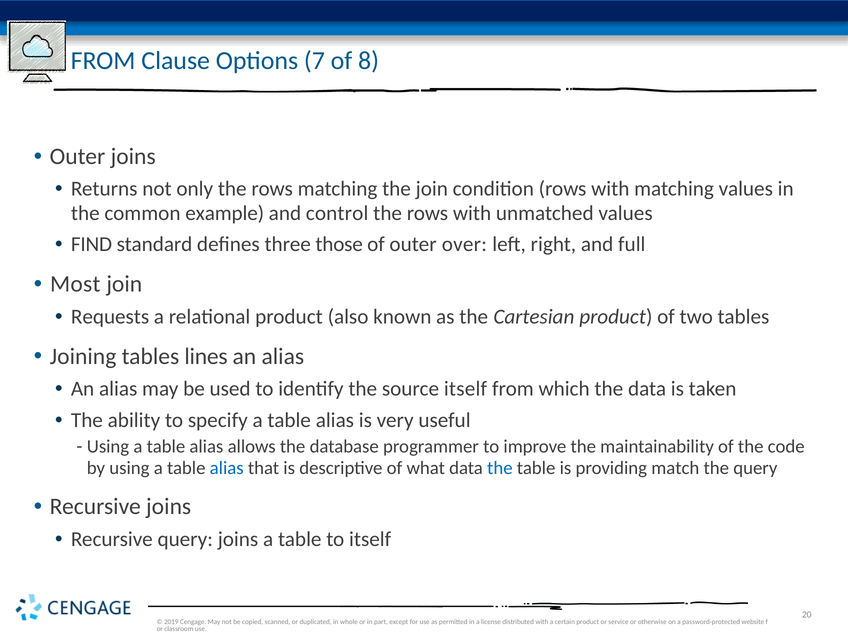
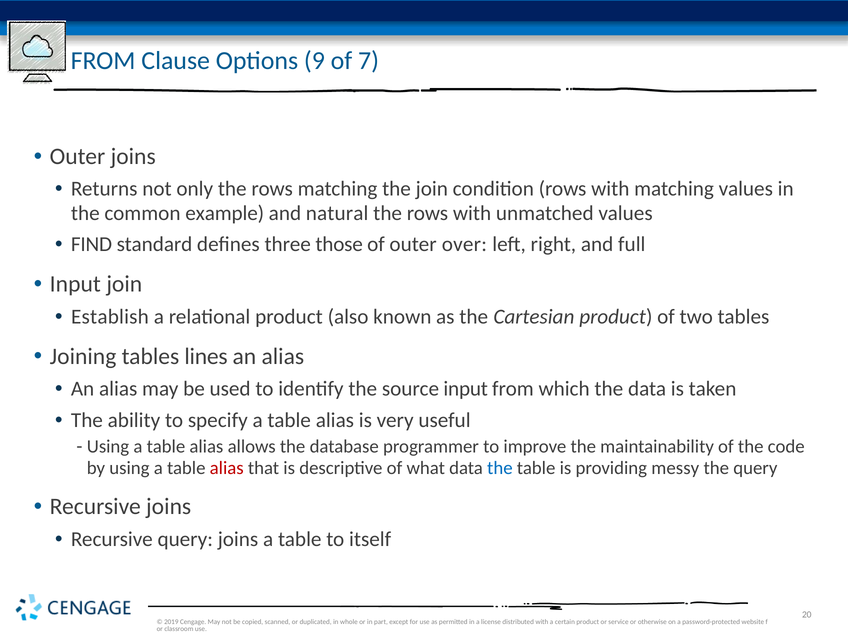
7: 7 -> 9 (314, 61)
8: 8 -> 7 (369, 61)
control: control -> natural (337, 213)
Most: Most -> Input (75, 284)
Requests: Requests -> Establish (110, 317)
source itself: itself -> input (466, 389)
alias colour: blue -> red (227, 468)
match: match -> messy (675, 468)
